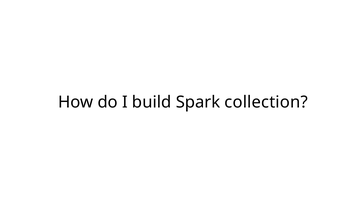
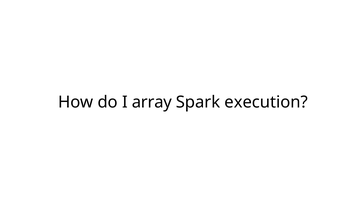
build: build -> array (152, 102)
collection: collection -> execution (266, 102)
